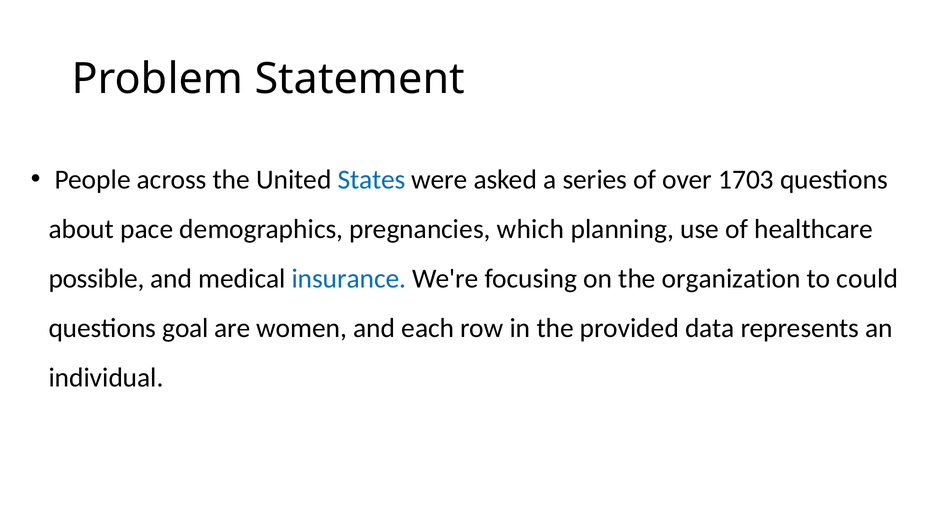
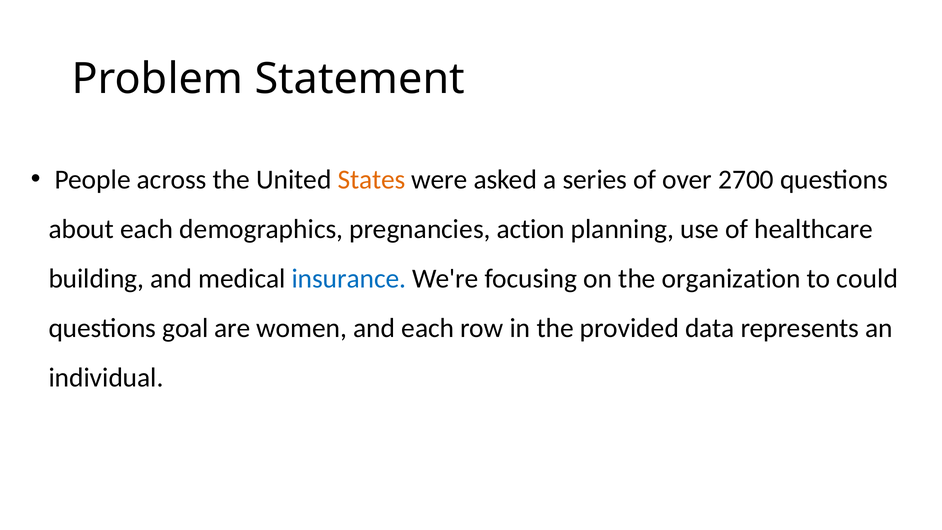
States colour: blue -> orange (372, 179)
1703: 1703 -> 2700 (746, 179)
about pace: pace -> each (147, 229)
which: which -> action (531, 229)
possible: possible -> building (96, 278)
